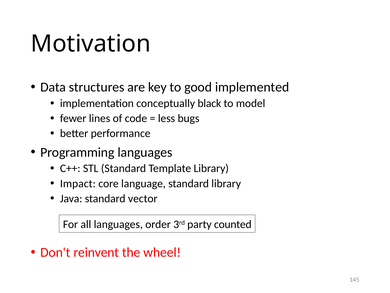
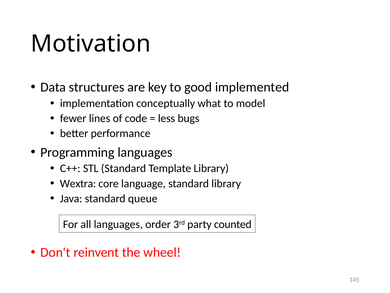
black: black -> what (209, 103)
Impact: Impact -> Wextra (78, 183)
vector: vector -> queue (143, 198)
